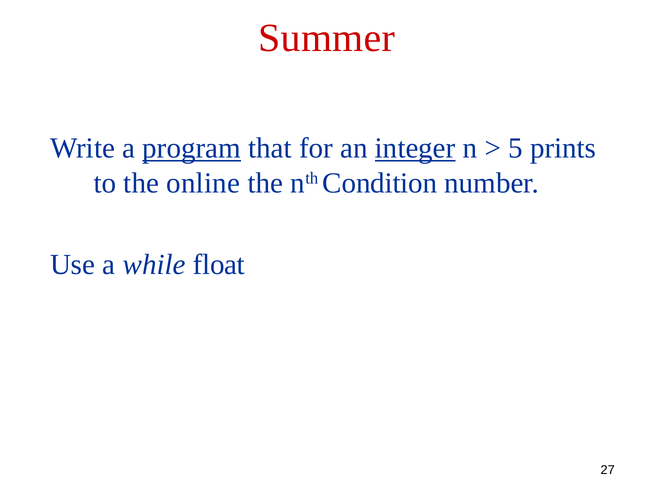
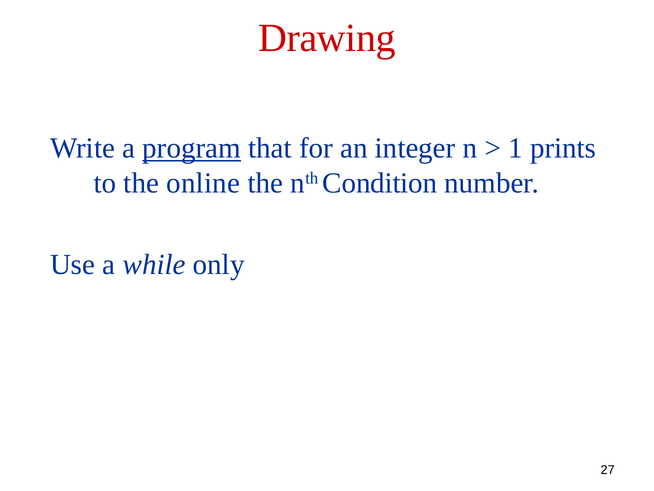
Summer: Summer -> Drawing (327, 38)
integer underline: present -> none (415, 148)
5: 5 -> 1 (516, 148)
float: float -> only (219, 264)
